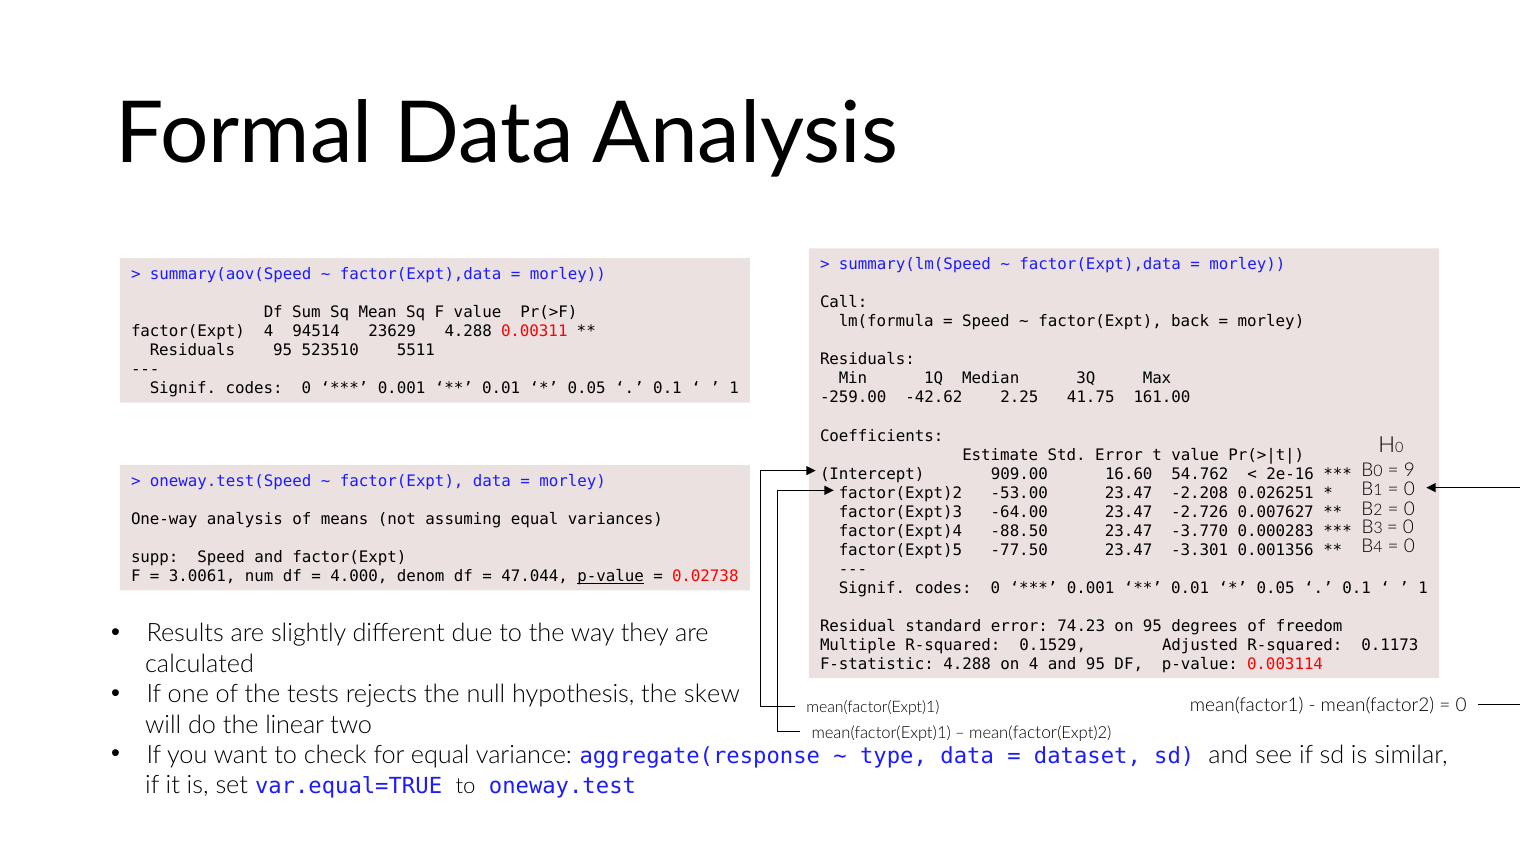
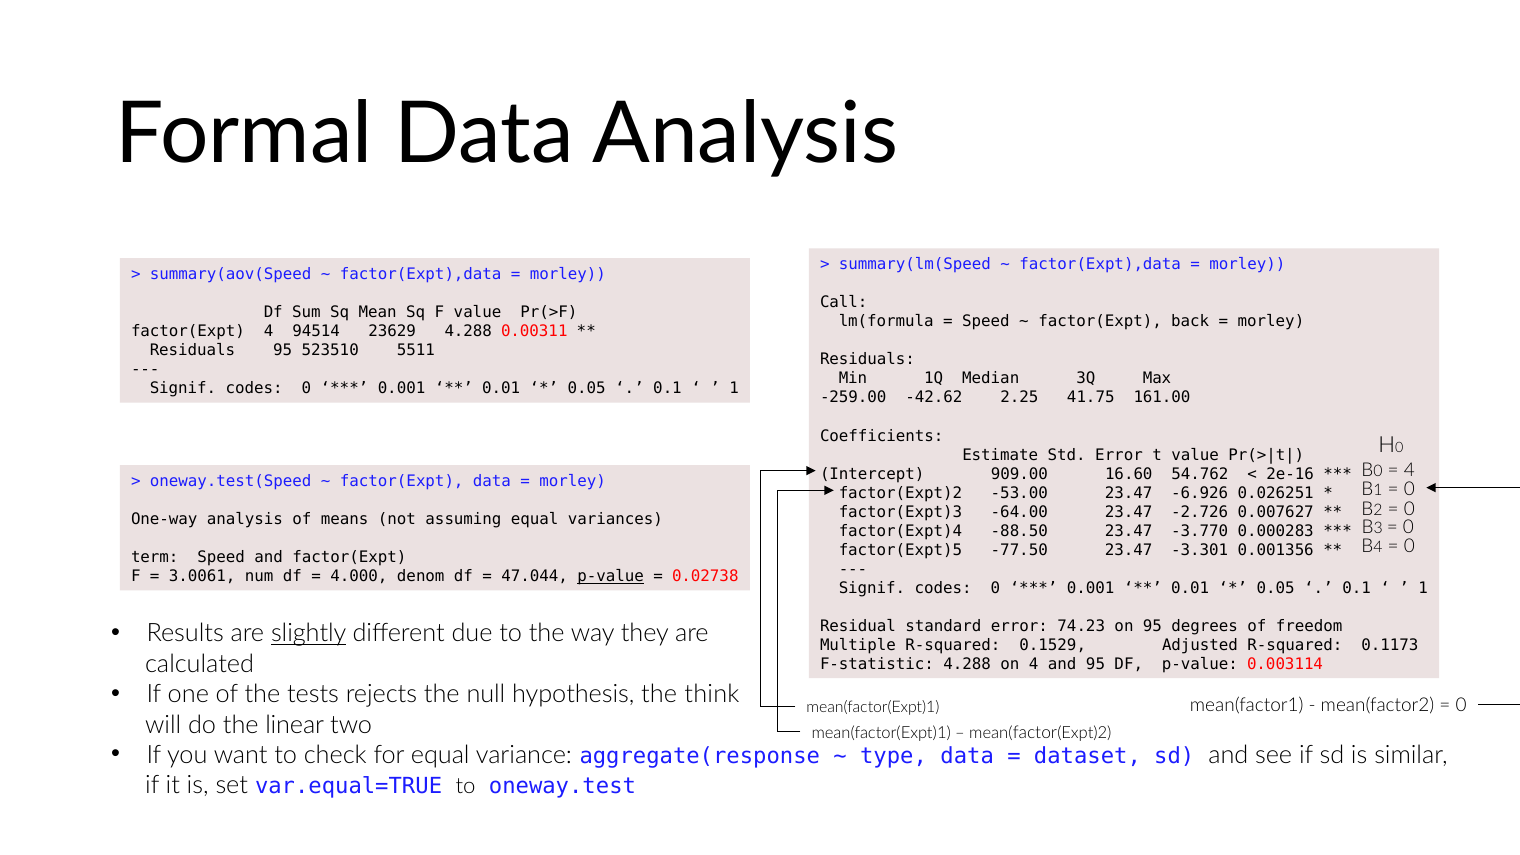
9: 9 -> 4 (1409, 471)
-2.208: -2.208 -> -6.926 (1200, 493)
supp: supp -> term (155, 557)
slightly underline: none -> present (309, 634)
skew: skew -> think (712, 694)
